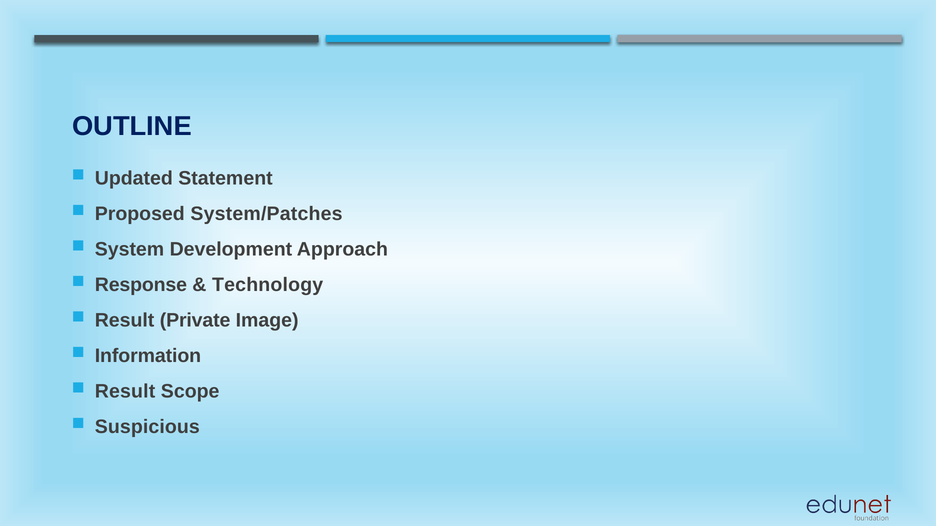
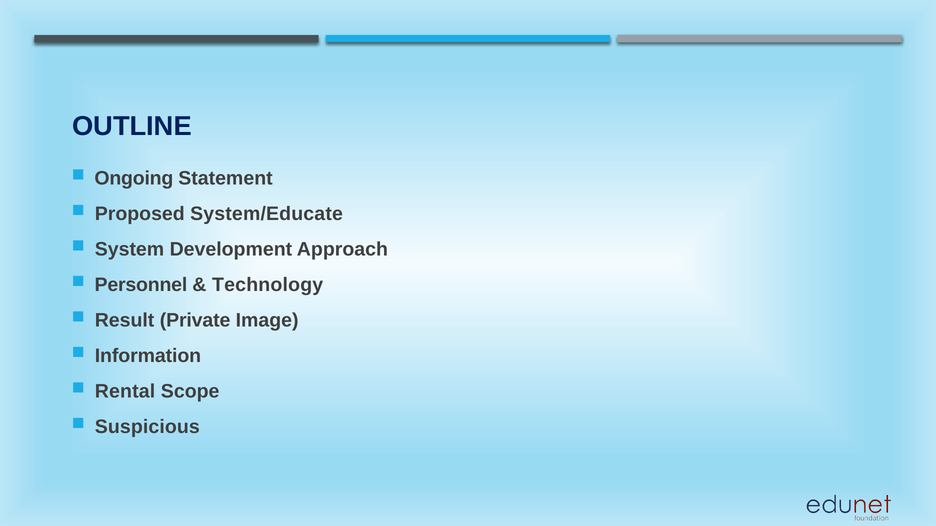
Updated: Updated -> Ongoing (134, 179)
System/Patches: System/Patches -> System/Educate (267, 214)
Response: Response -> Personnel (141, 285)
Result: Result -> Rental (125, 392)
